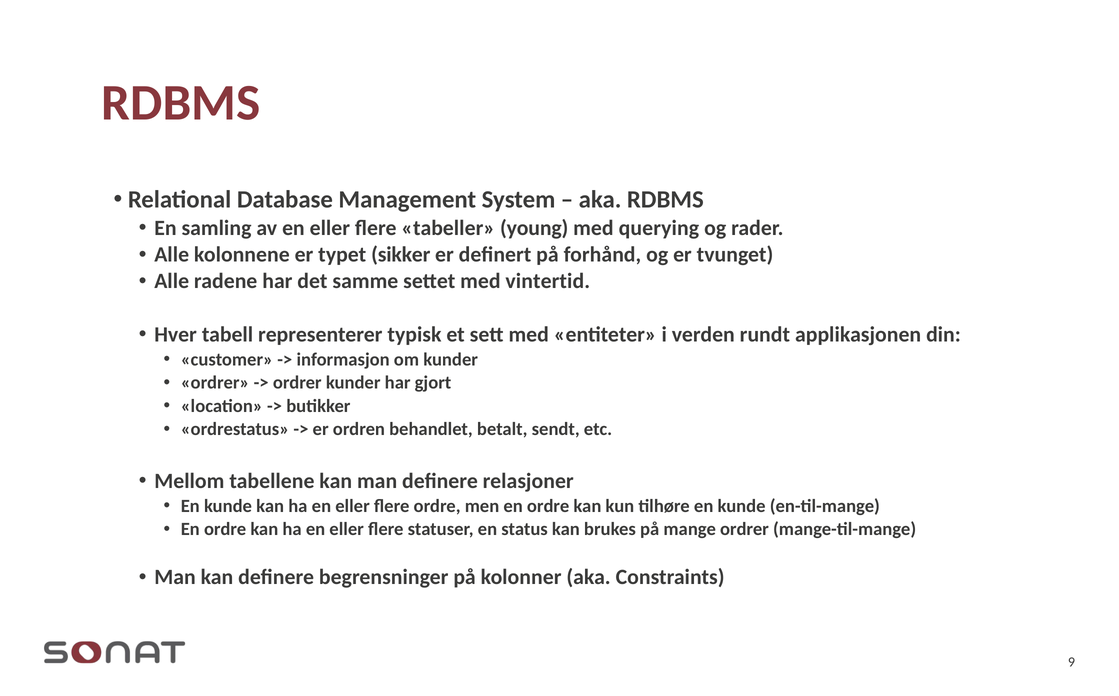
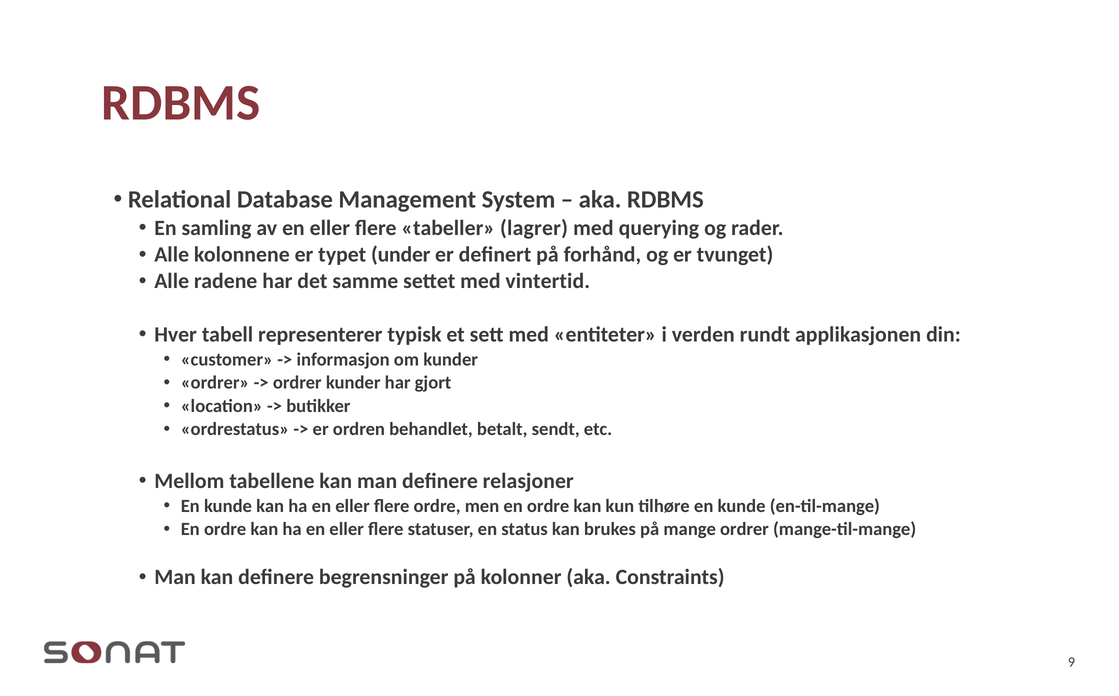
young: young -> lagrer (534, 228)
sikker: sikker -> under (401, 255)
